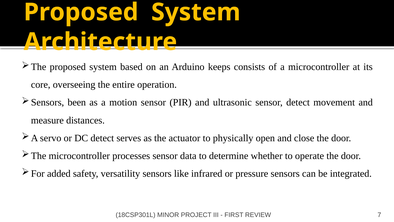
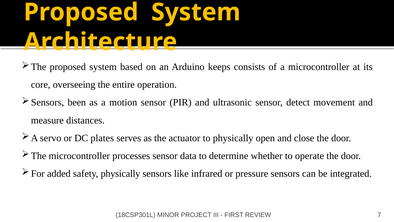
DC detect: detect -> plates (102, 138)
safety versatility: versatility -> physically (121, 173)
